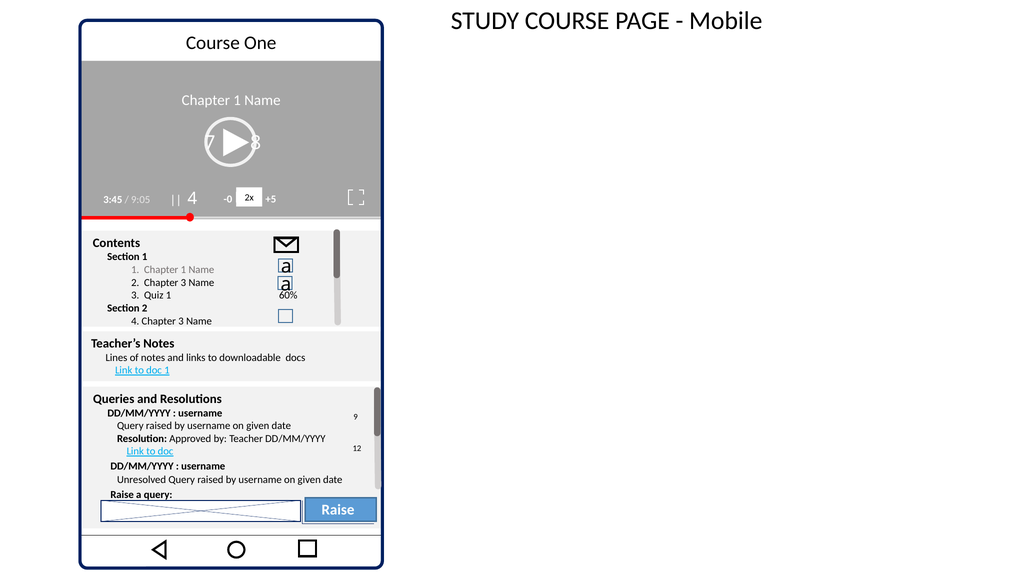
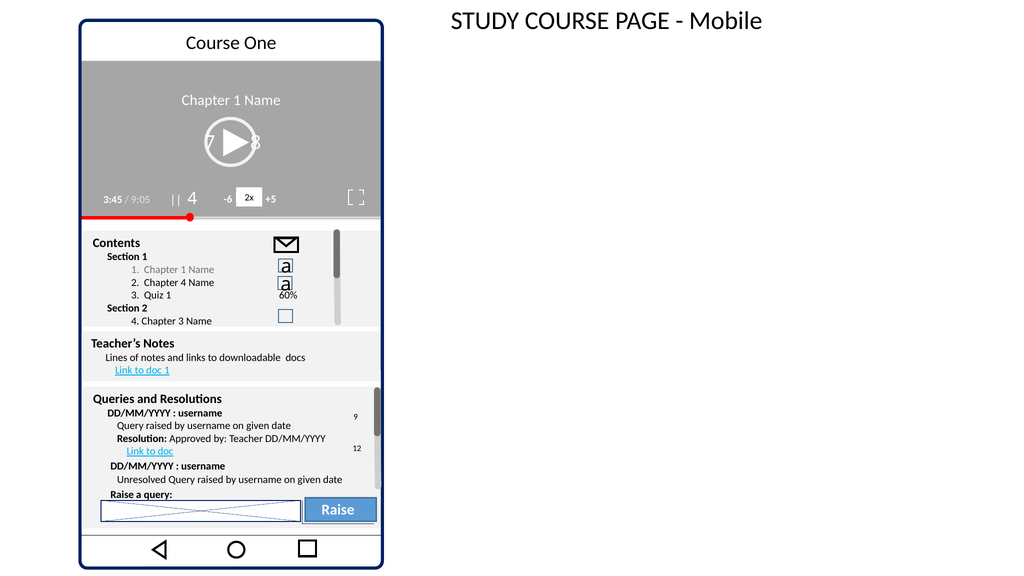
-0: -0 -> -6 (228, 199)
2 Chapter 3: 3 -> 4 (183, 283)
